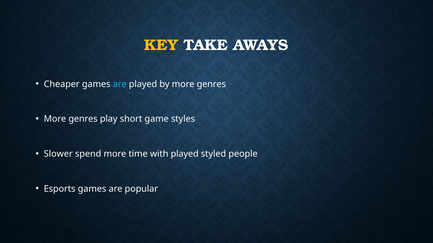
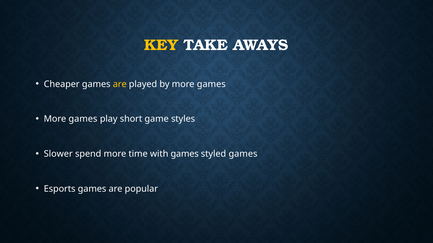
are colour: light blue -> yellow (120, 84)
by more genres: genres -> games (211, 84)
genres: genres -> games (83, 119)
with played: played -> games (185, 154)
styled people: people -> games (243, 154)
